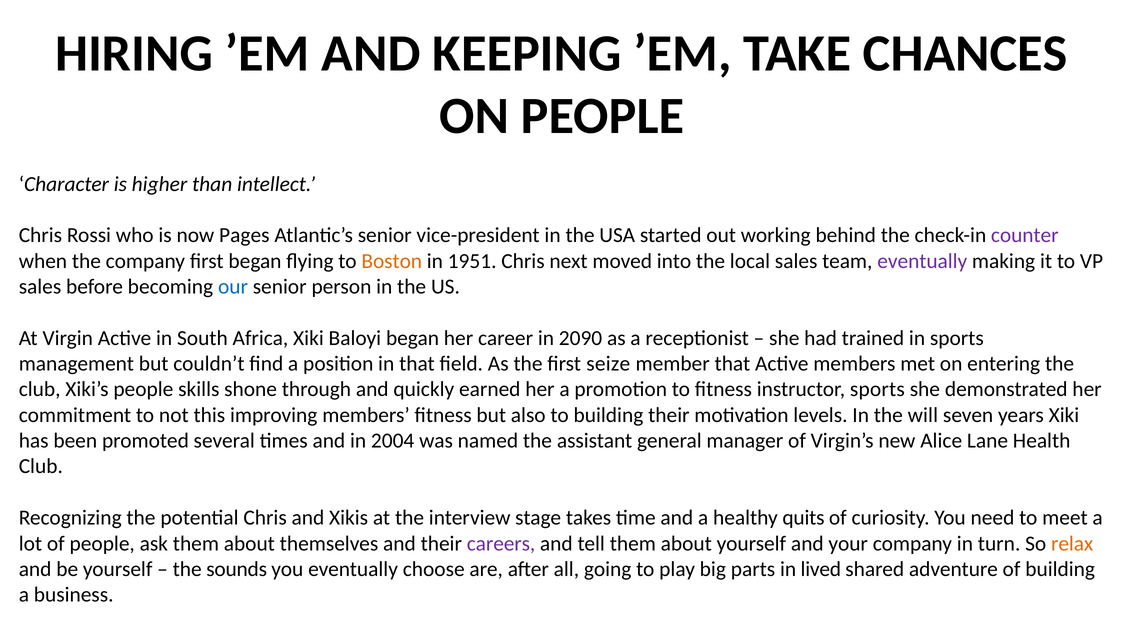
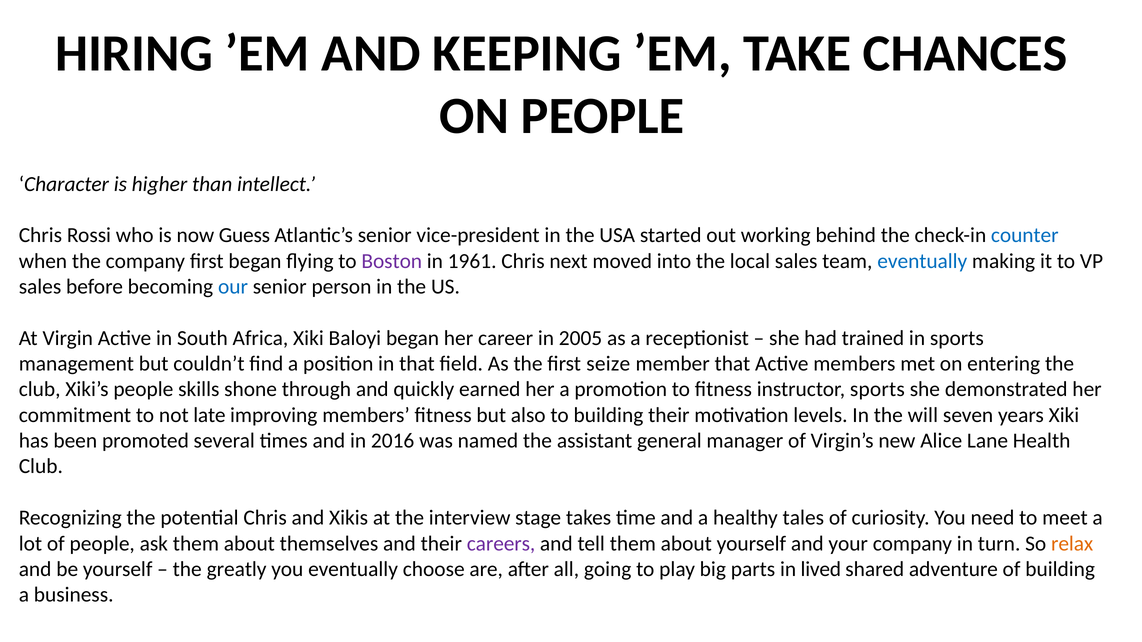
Pages: Pages -> Guess (244, 235)
counter colour: purple -> blue (1025, 235)
Boston colour: orange -> purple (392, 261)
1951: 1951 -> 1961 (472, 261)
eventually colour: purple -> blue (922, 261)
2090: 2090 -> 2005 (581, 338)
this: this -> late (209, 415)
2004: 2004 -> 2016 (393, 441)
quits: quits -> tales (803, 518)
sounds: sounds -> greatly (237, 569)
